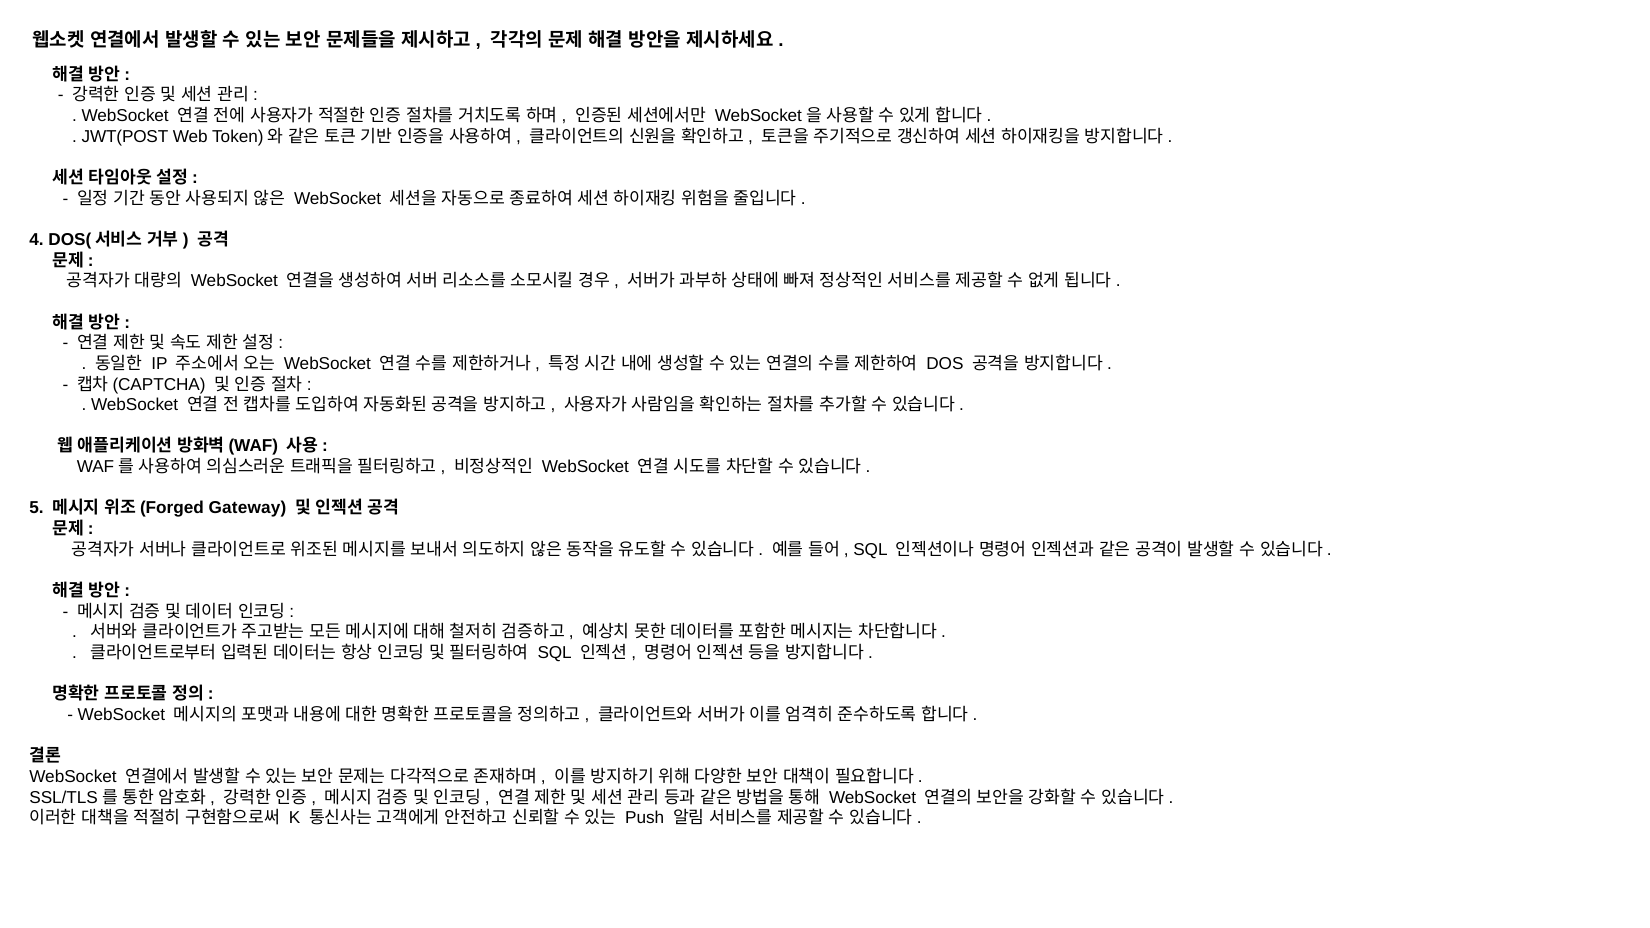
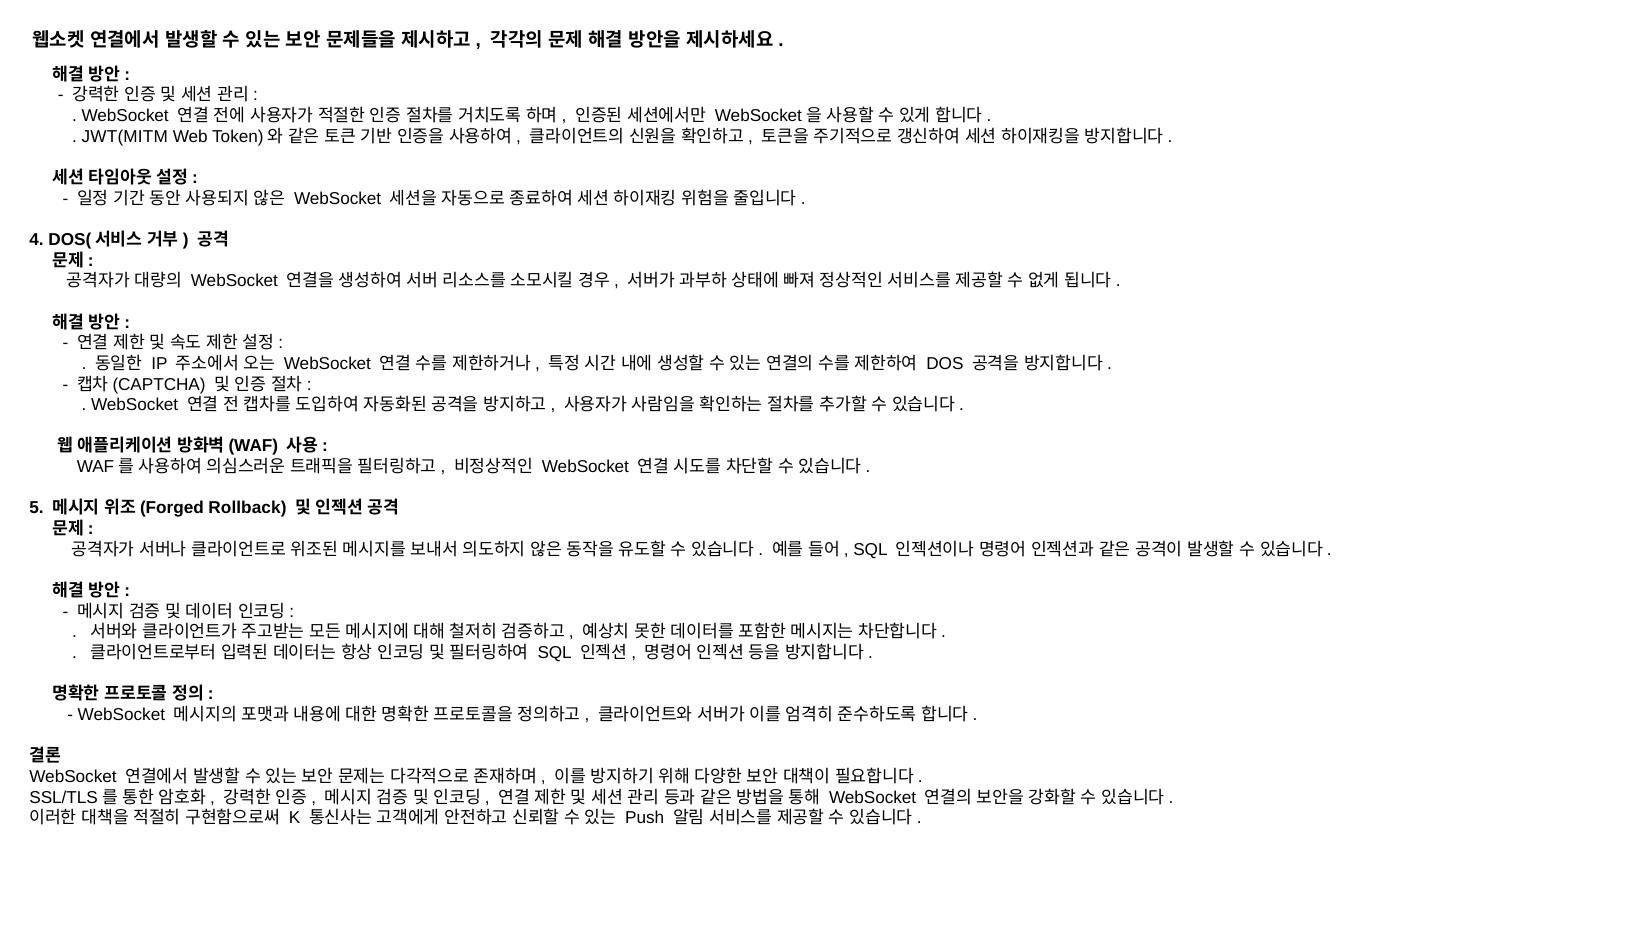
JWT(POST: JWT(POST -> JWT(MITM (125, 136)
Gateway: Gateway -> Rollback (247, 508)
